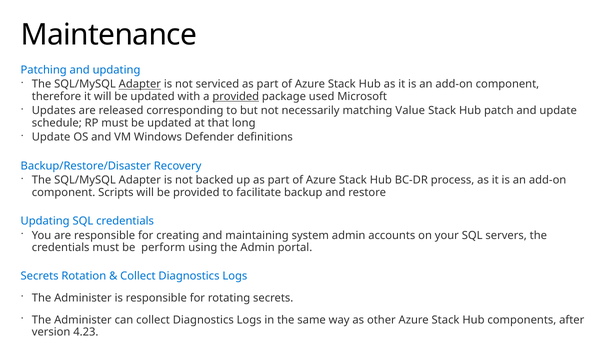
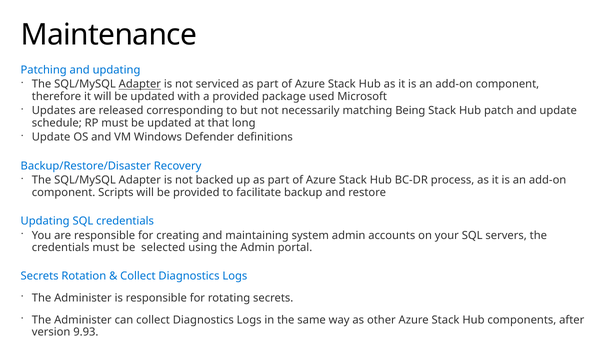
provided underline: present -> none (236, 96)
Value: Value -> Being (410, 111)
perform: perform -> selected (163, 248)
4.23: 4.23 -> 9.93 (86, 332)
